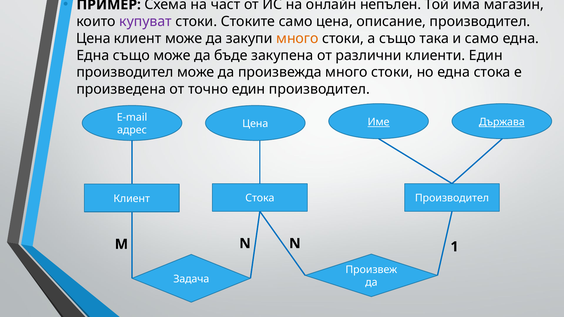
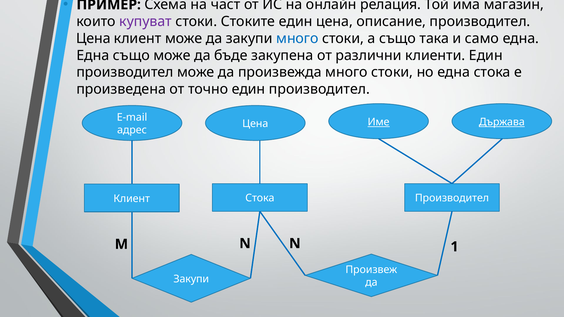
непълен: непълен -> релация (391, 5)
Стоките само: само -> един (296, 22)
много colour: orange -> blue (297, 38)
Задача: Задача -> Закупи (191, 279)
